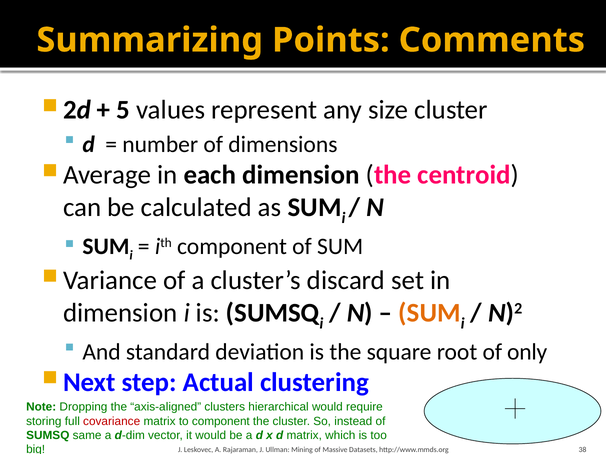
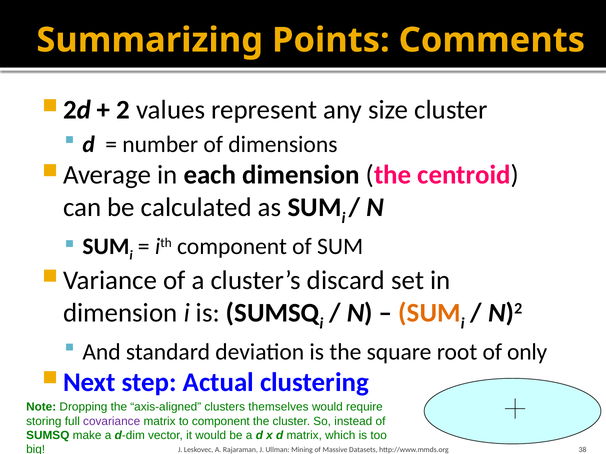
5: 5 -> 2 (123, 110)
hierarchical: hierarchical -> themselves (278, 408)
covariance colour: red -> purple (112, 422)
same: same -> make (87, 436)
